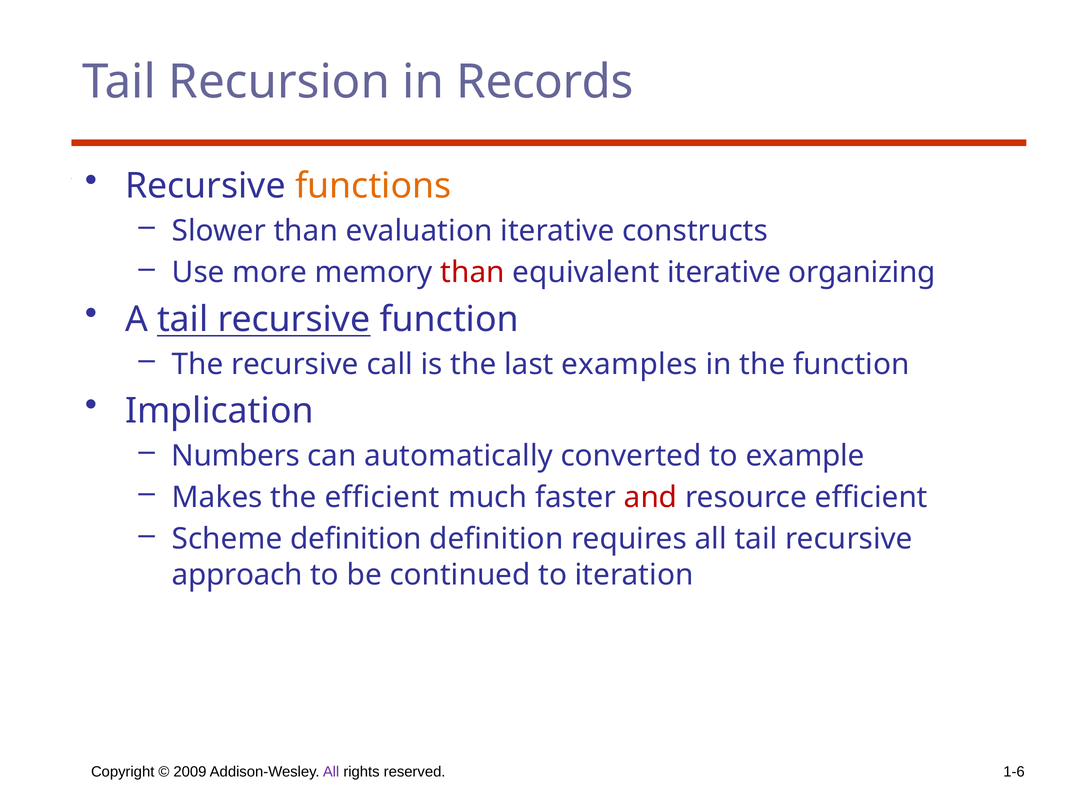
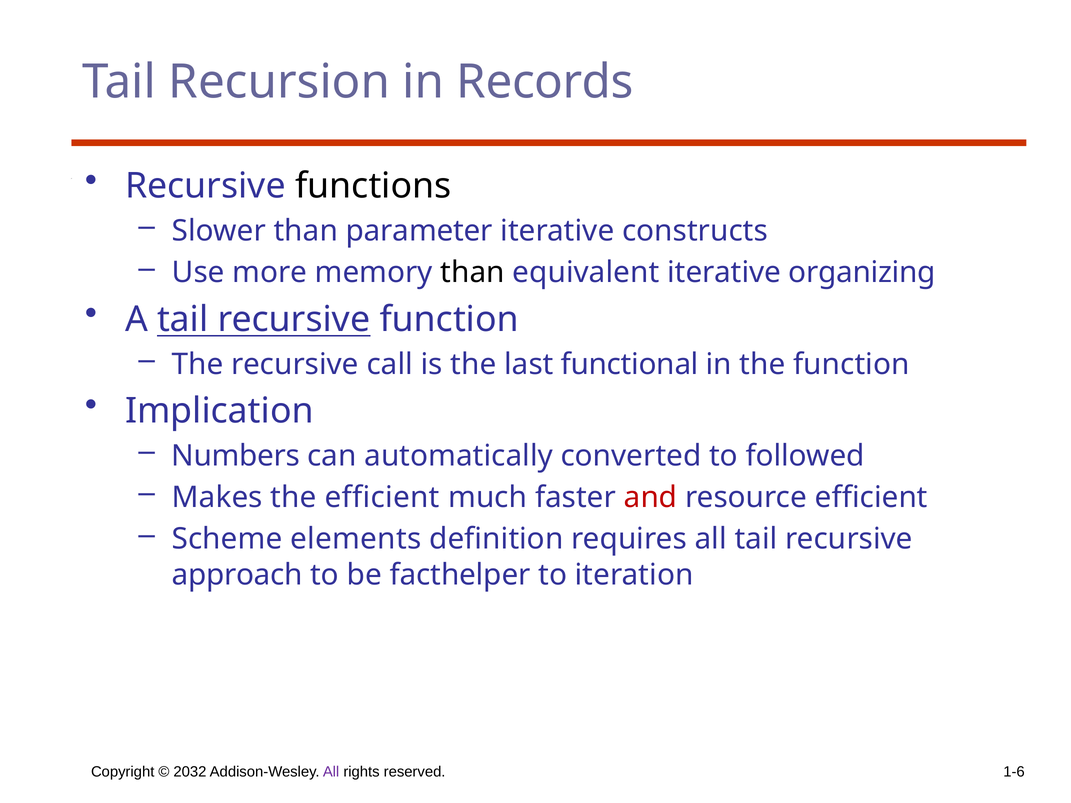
functions colour: orange -> black (373, 186)
evaluation: evaluation -> parameter (419, 231)
than colour: red -> black (473, 273)
examples: examples -> functional (630, 364)
example: example -> followed (805, 456)
Scheme definition: definition -> elements (356, 539)
continued: continued -> facthelper (460, 575)
2009: 2009 -> 2032 (190, 772)
